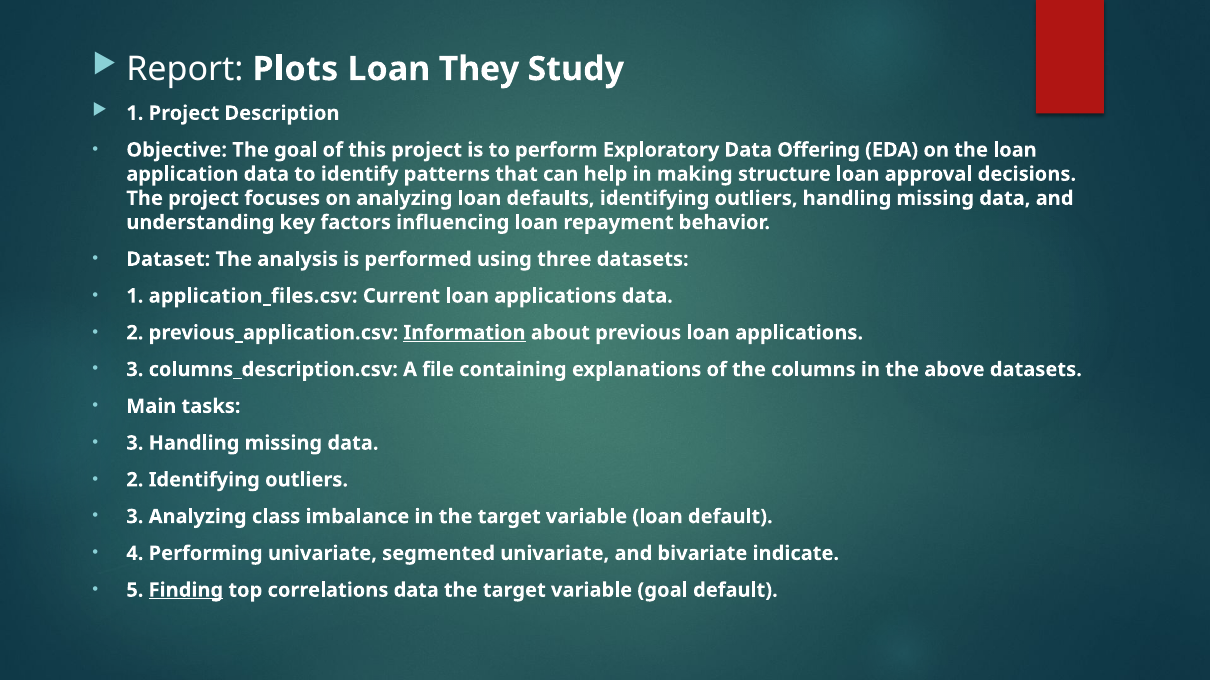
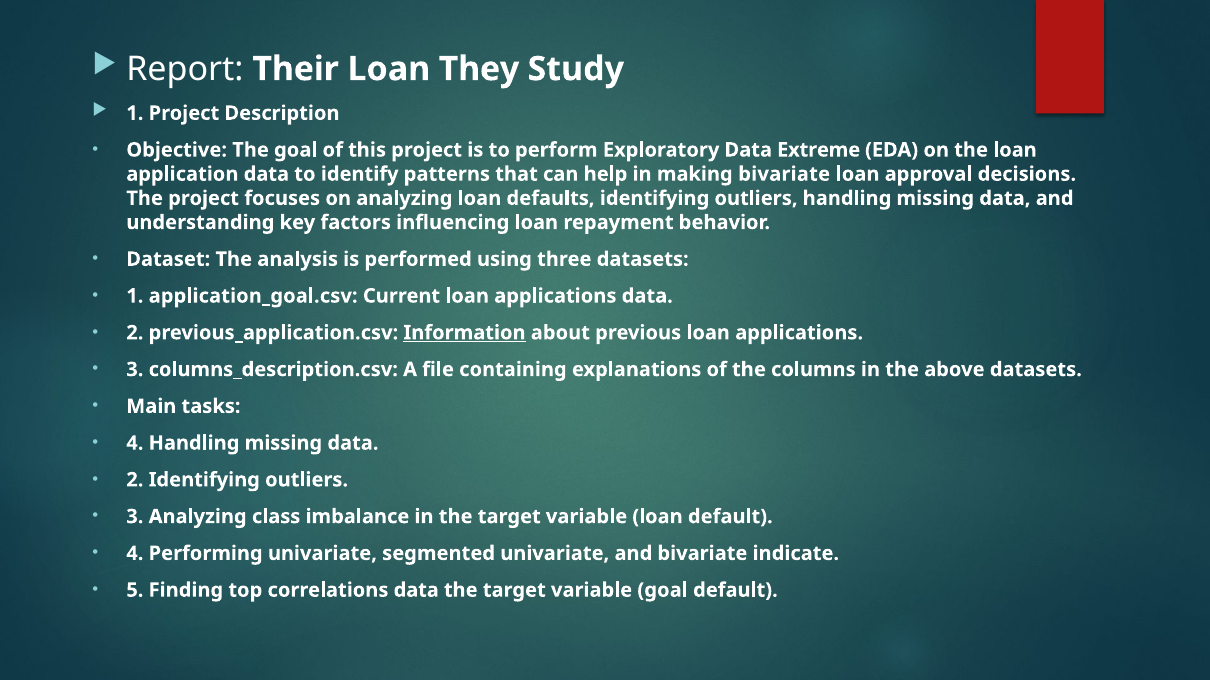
Plots: Plots -> Their (296, 69)
Offering: Offering -> Extreme (819, 150)
making structure: structure -> bivariate (784, 174)
application_files.csv: application_files.csv -> application_goal.csv (253, 296)
3: 3 -> 4 (135, 443)
Finding underline: present -> none (186, 591)
